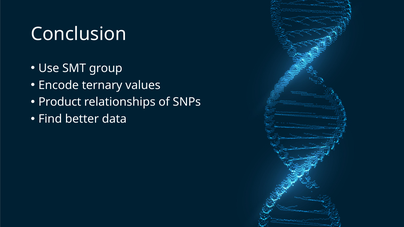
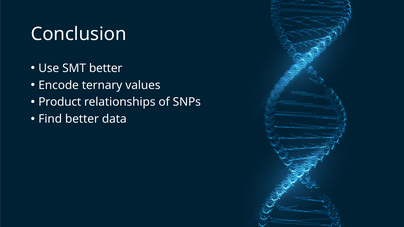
SMT group: group -> better (106, 68)
